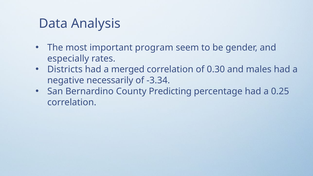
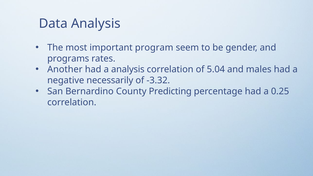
especially: especially -> programs (68, 59)
Districts: Districts -> Another (65, 70)
a merged: merged -> analysis (128, 70)
0.30: 0.30 -> 5.04 (216, 70)
-3.34: -3.34 -> -3.32 (158, 80)
